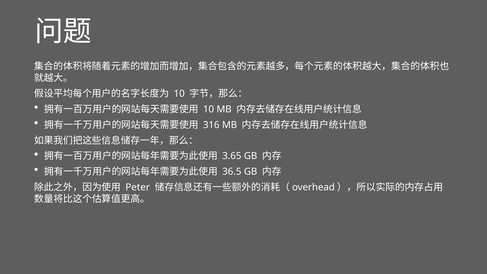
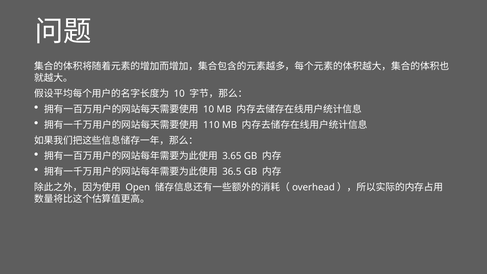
316: 316 -> 110 (211, 125)
Peter: Peter -> Open (138, 187)
